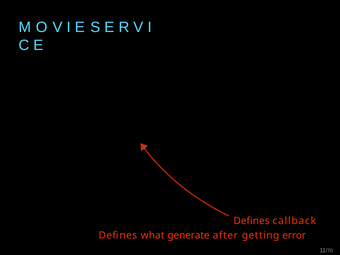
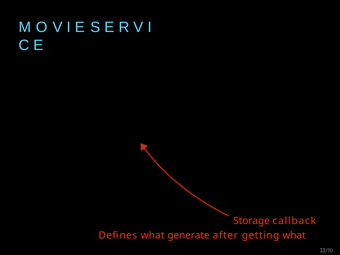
Defines: Defines -> Storage (252, 221)
getting error: error -> what (294, 235)
